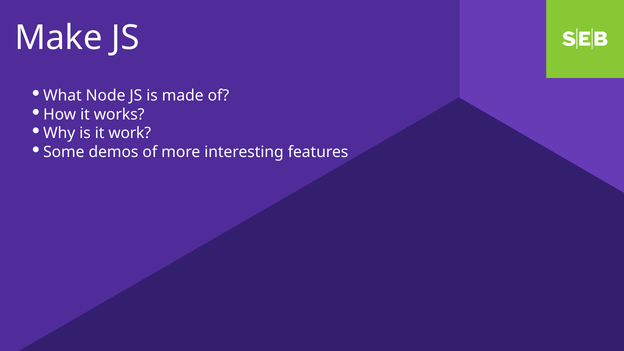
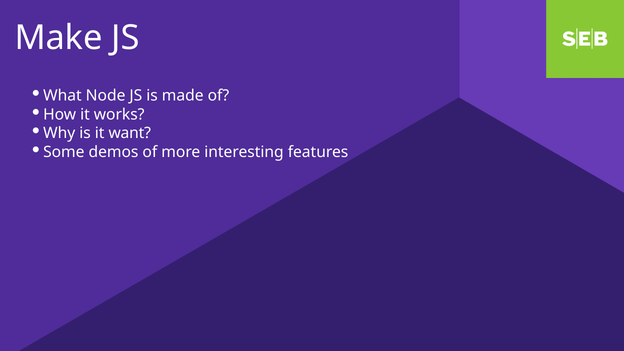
work: work -> want (130, 133)
